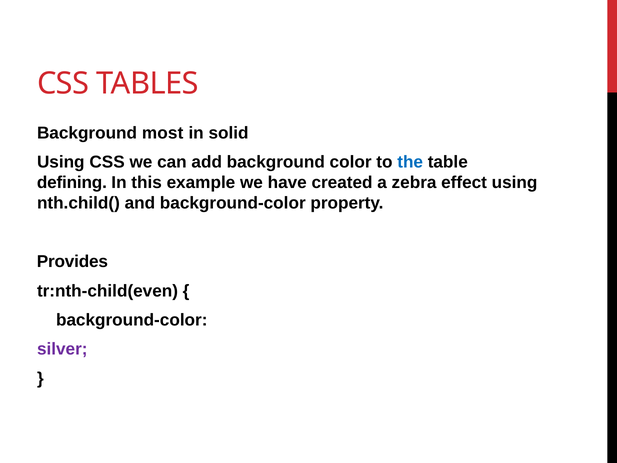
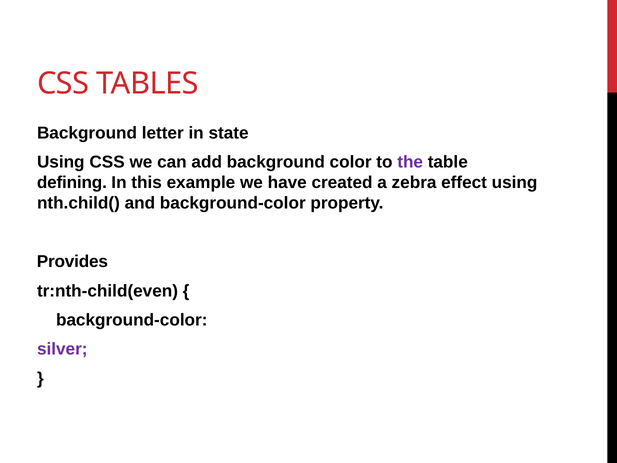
most: most -> letter (163, 133)
solid: solid -> state (229, 133)
the colour: blue -> purple (410, 162)
